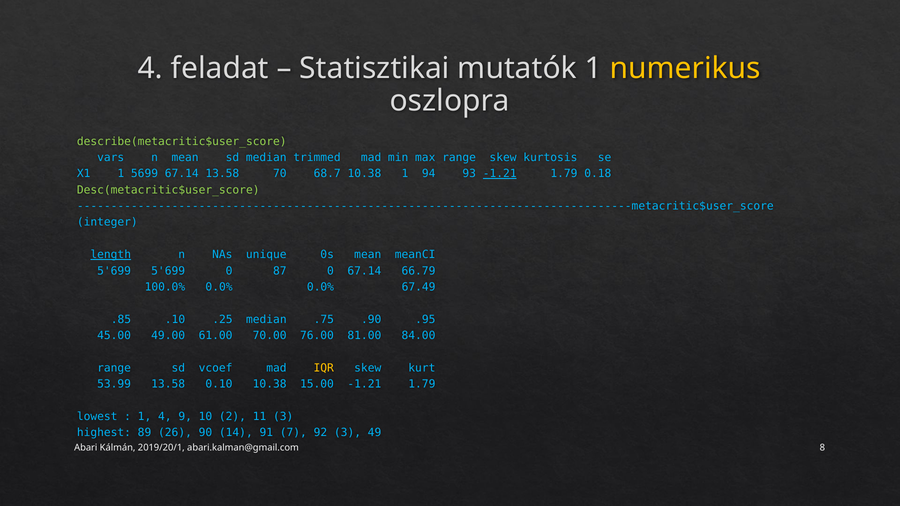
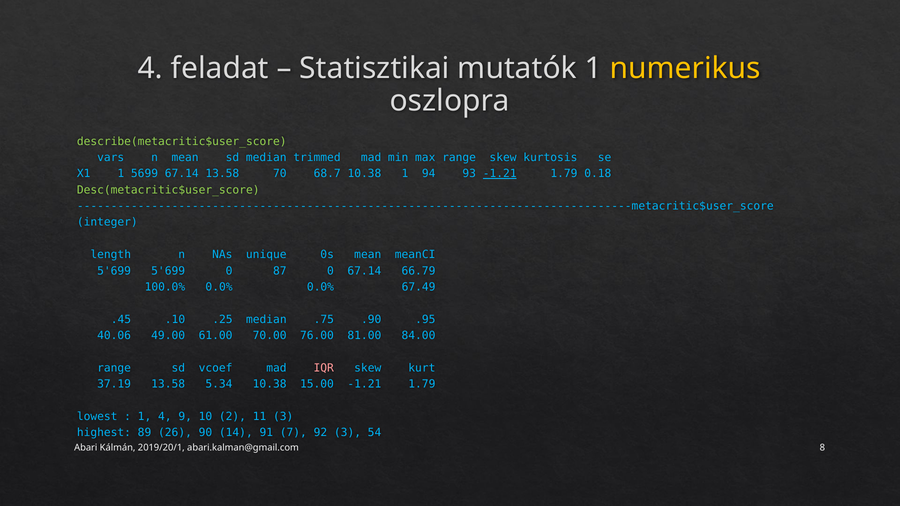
length underline: present -> none (111, 255)
.85: .85 -> .45 (121, 319)
45.00: 45.00 -> 40.06 (114, 336)
IQR colour: yellow -> pink (324, 368)
53.99: 53.99 -> 37.19 (114, 384)
0.10: 0.10 -> 5.34 (219, 384)
49: 49 -> 54 (375, 433)
